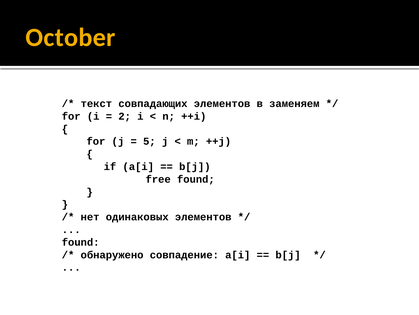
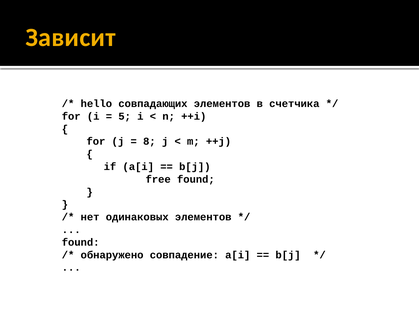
October: October -> Зависит (70, 37)
текст: текст -> hello (96, 103)
заменяем: заменяем -> счетчика (294, 103)
2: 2 -> 5 (125, 116)
5: 5 -> 8 (149, 141)
